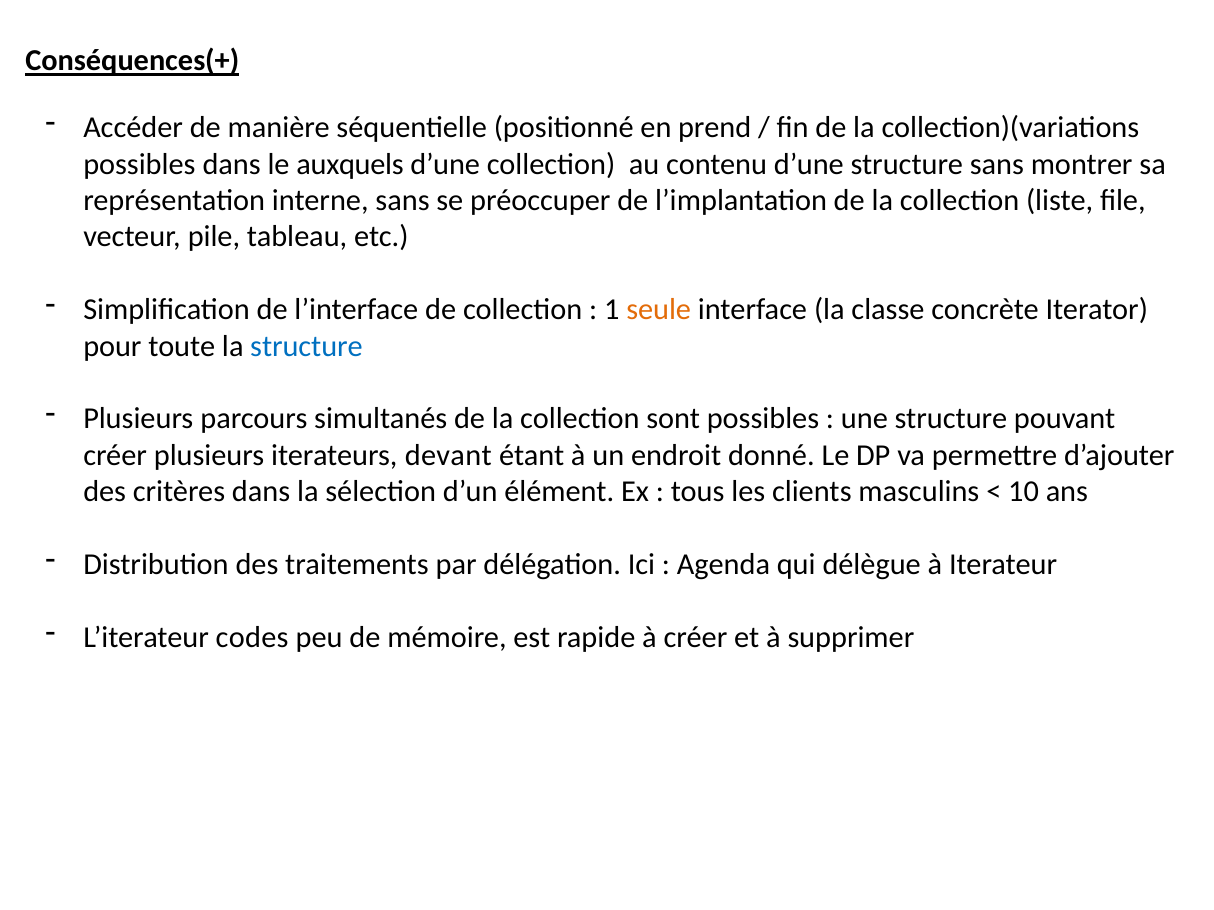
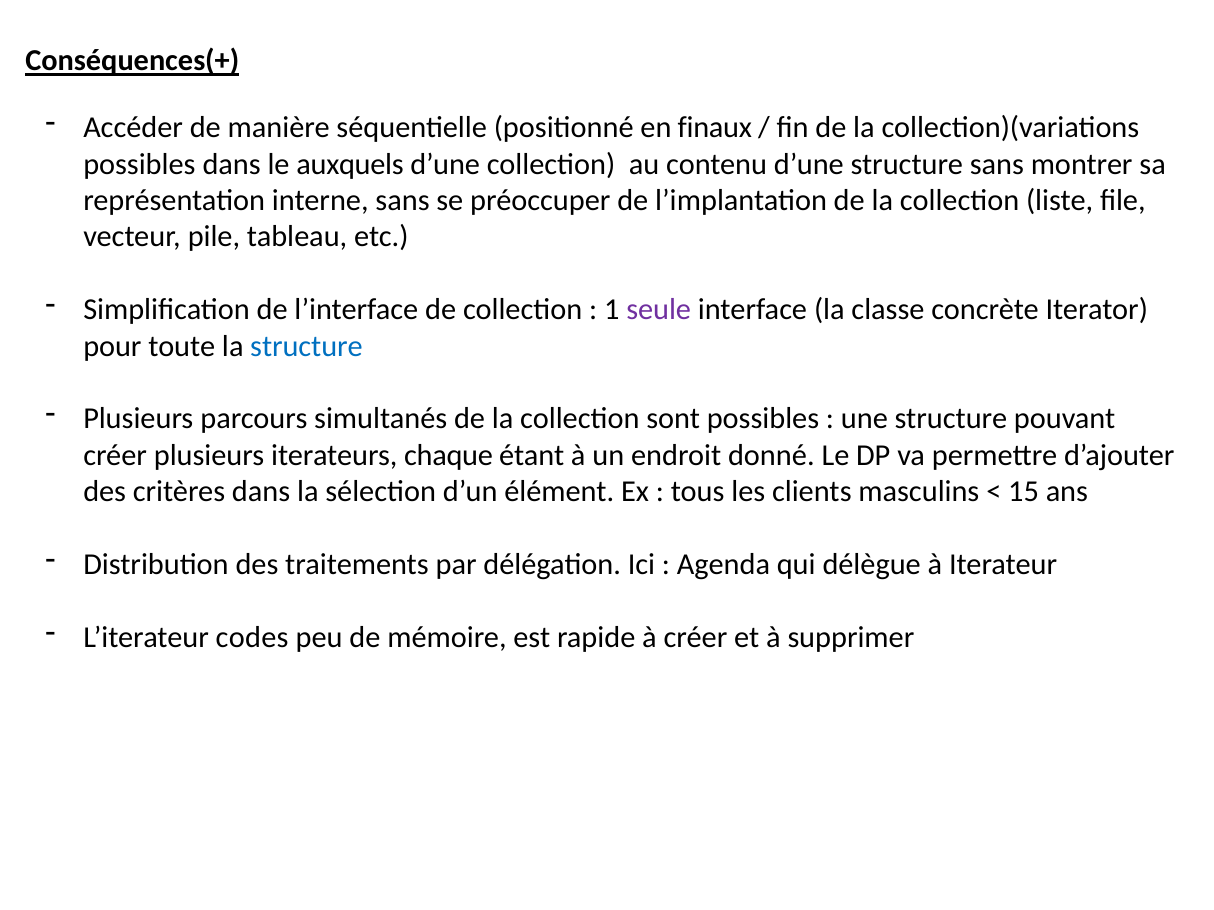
prend: prend -> finaux (715, 128)
seule colour: orange -> purple (659, 310)
devant: devant -> chaque (449, 456)
10: 10 -> 15 (1024, 492)
